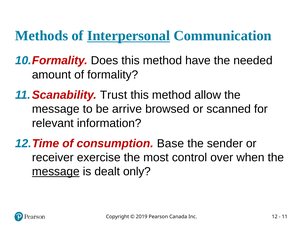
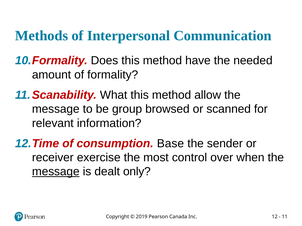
Interpersonal underline: present -> none (129, 36)
Trust: Trust -> What (114, 95)
arrive: arrive -> group (127, 109)
